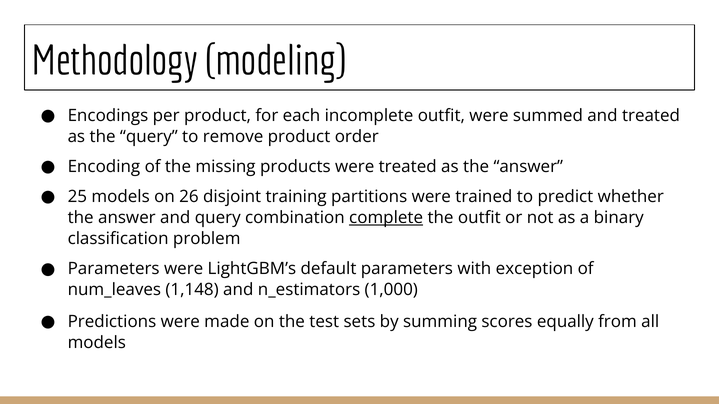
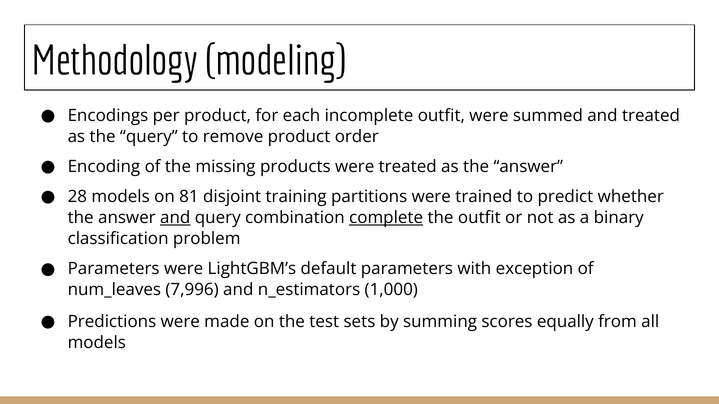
25: 25 -> 28 (77, 197)
26: 26 -> 81 (189, 197)
and underline: none -> present (175, 218)
1,148: 1,148 -> 7,996 (192, 290)
